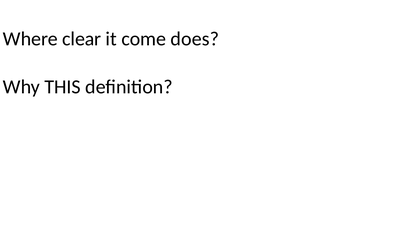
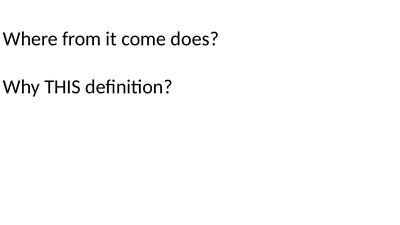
clear: clear -> from (82, 39)
